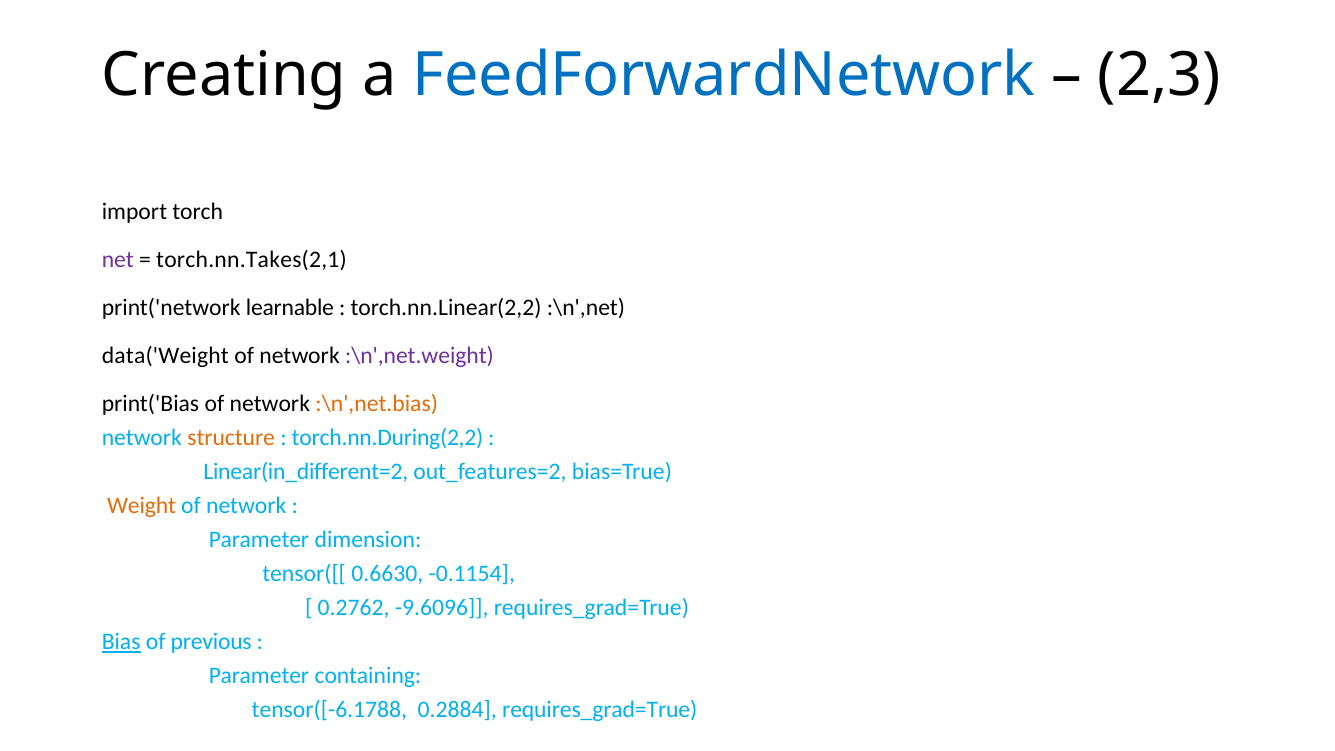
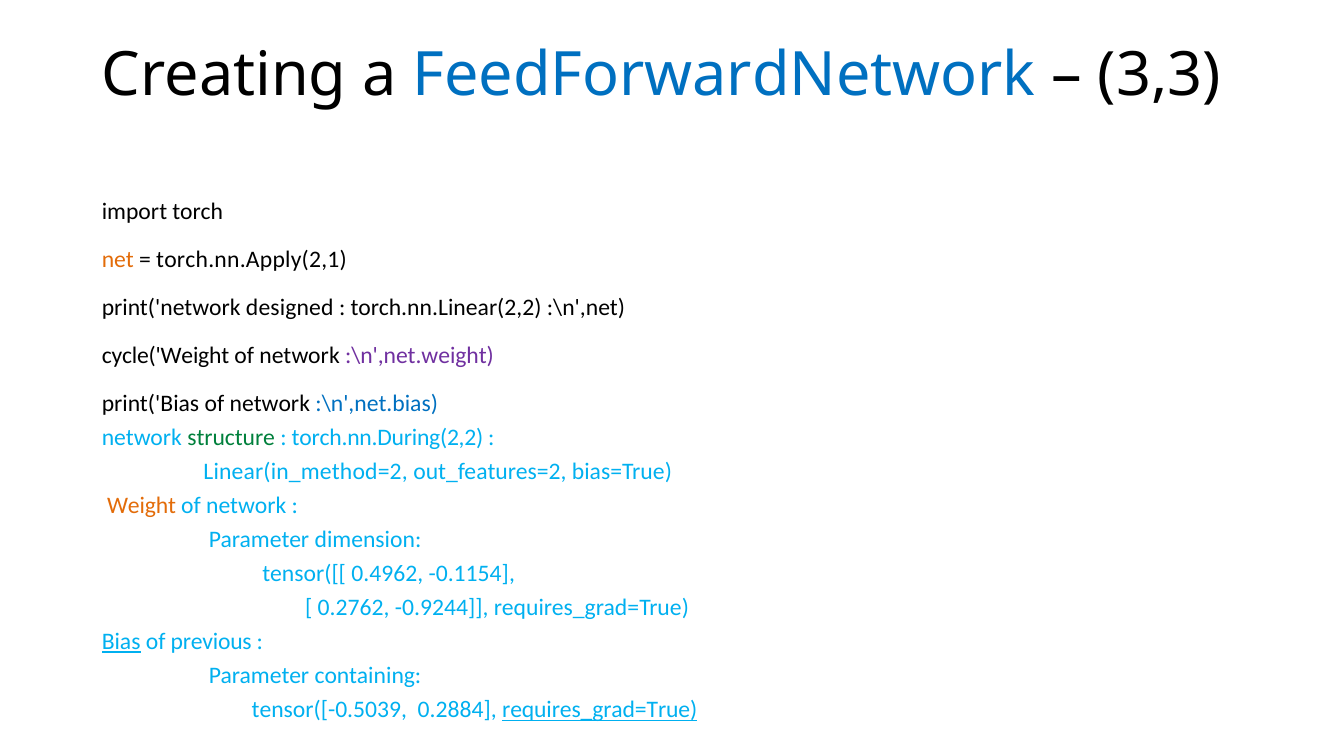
2,3: 2,3 -> 3,3 (1159, 75)
net colour: purple -> orange (118, 260)
torch.nn.Takes(2,1: torch.nn.Takes(2,1 -> torch.nn.Apply(2,1 (251, 260)
learnable: learnable -> designed (290, 308)
data('Weight: data('Weight -> cycle('Weight (166, 356)
:\n',net.bias colour: orange -> blue (377, 404)
structure colour: orange -> green (231, 438)
Linear(in_different=2: Linear(in_different=2 -> Linear(in_method=2 (306, 472)
0.6630: 0.6630 -> 0.4962 (387, 574)
-9.6096: -9.6096 -> -0.9244 (442, 608)
tensor([-6.1788: tensor([-6.1788 -> tensor([-0.5039 (329, 710)
requires_grad=True underline: none -> present (600, 710)
